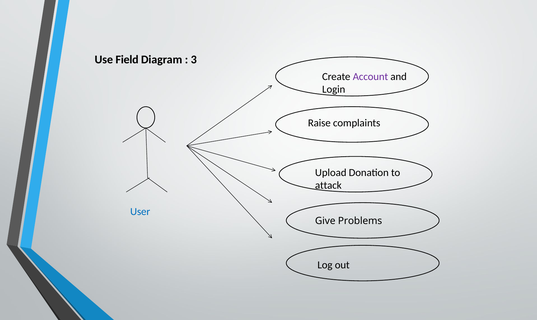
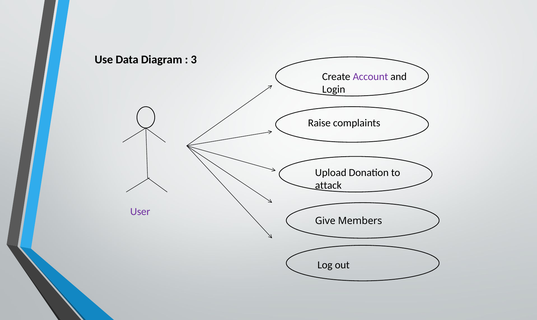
Field: Field -> Data (127, 60)
User colour: blue -> purple (140, 212)
Problems: Problems -> Members (360, 221)
